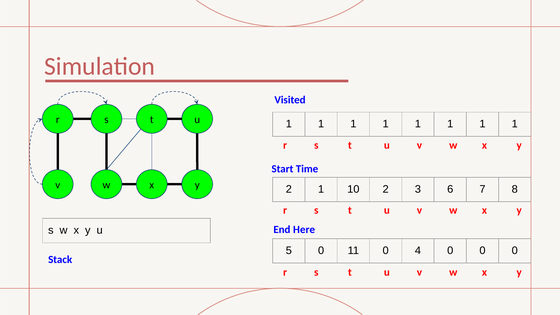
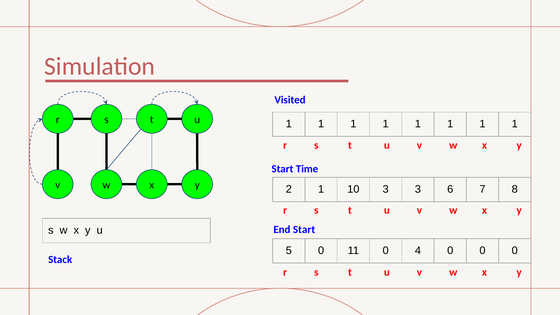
10 2: 2 -> 3 (386, 189)
End Here: Here -> Start (304, 230)
